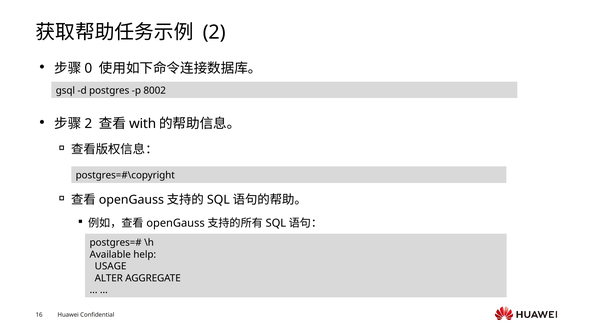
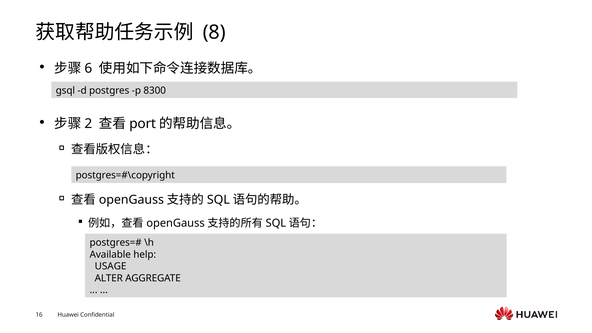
2: 2 -> 8 (214, 32)
0: 0 -> 6 (88, 68)
8002: 8002 -> 8300 (155, 90)
with: with -> port (143, 124)
